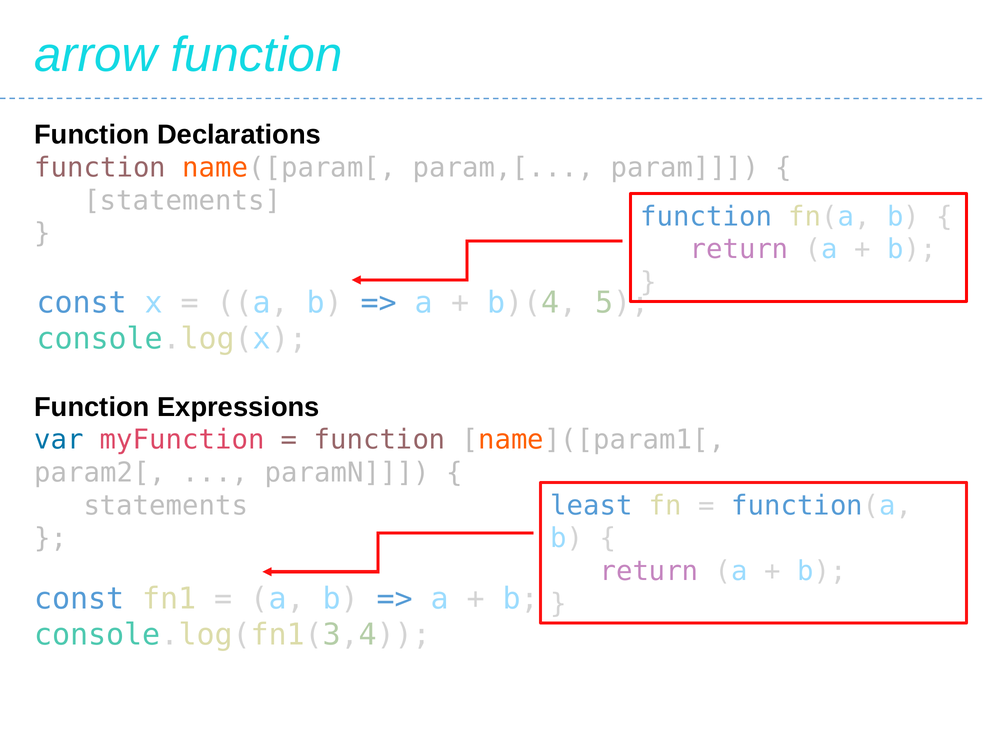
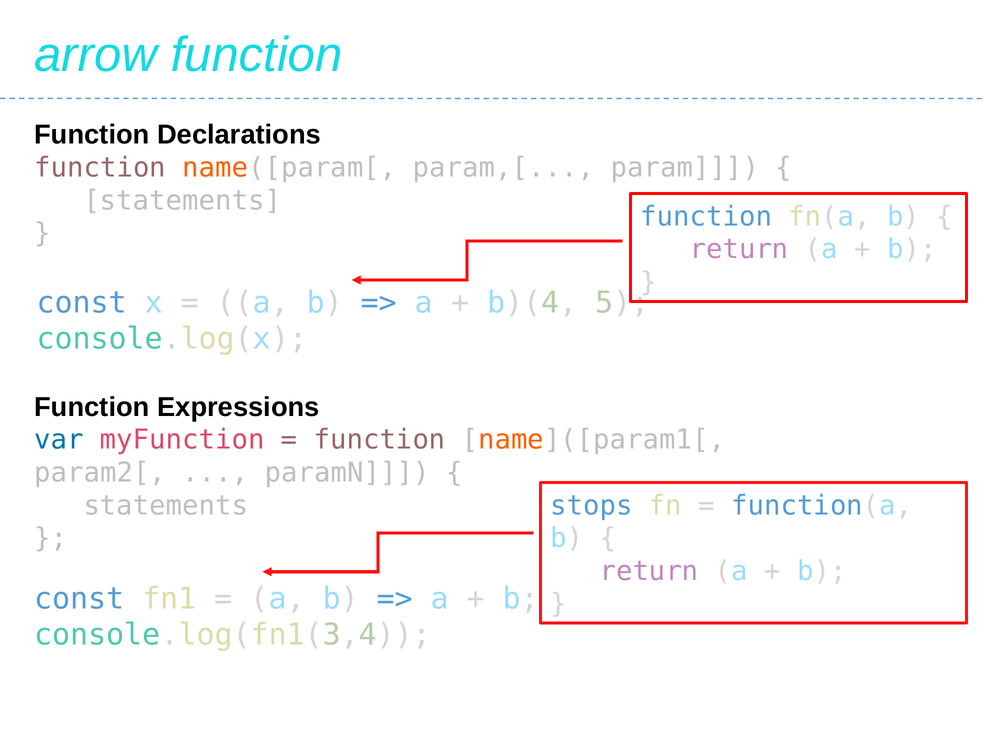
least: least -> stops (591, 505)
